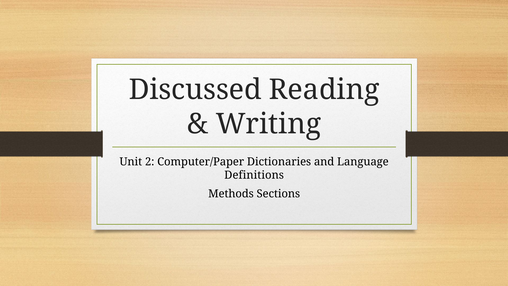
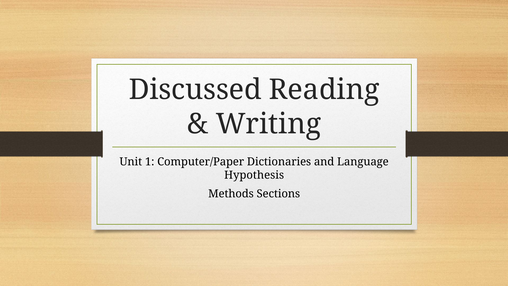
2: 2 -> 1 (150, 162)
Definitions: Definitions -> Hypothesis (254, 175)
